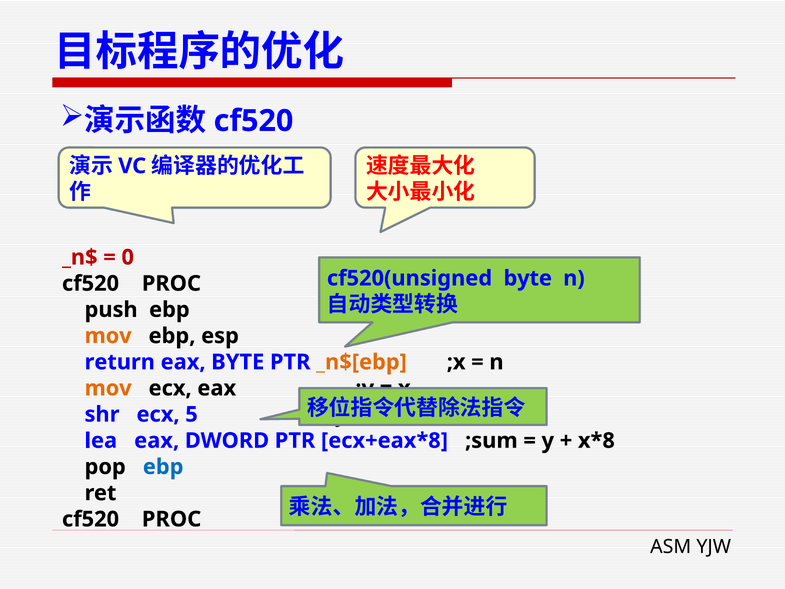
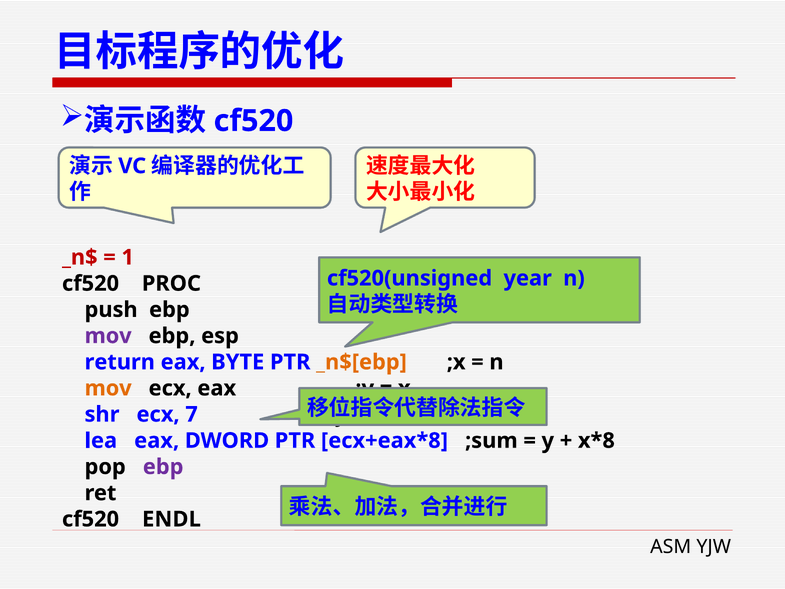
0: 0 -> 1 (128, 257)
cf520(unsigned byte: byte -> year (528, 278)
mov colour: orange -> purple (108, 336)
5: 5 -> 7 (192, 414)
ebp colour: blue -> purple (163, 467)
PROC: PROC -> ENDL (171, 519)
